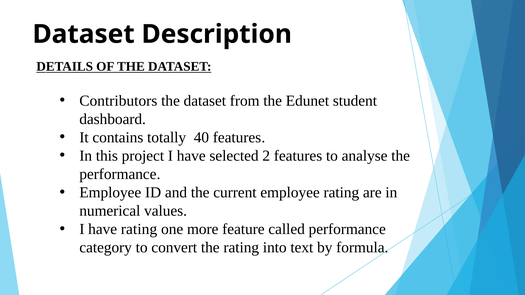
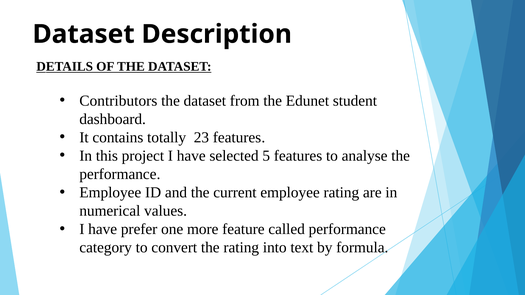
40: 40 -> 23 (201, 138)
2: 2 -> 5 (266, 156)
have rating: rating -> prefer (139, 229)
